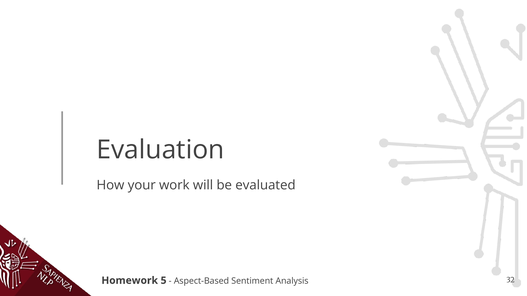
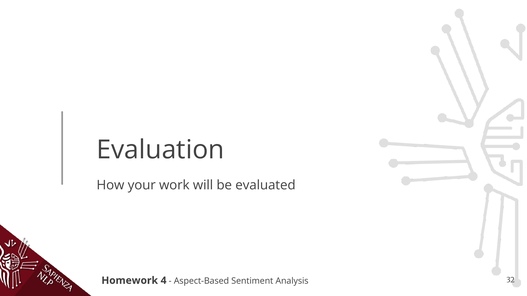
5: 5 -> 4 (164, 281)
